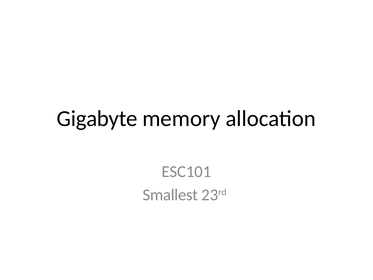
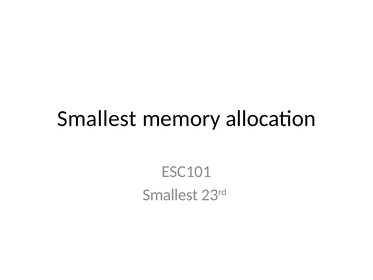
Gigabyte: Gigabyte -> Smallest (97, 118)
